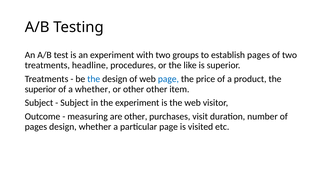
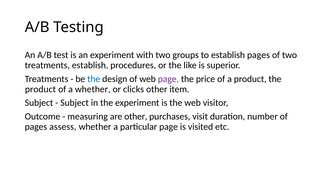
treatments headline: headline -> establish (90, 65)
page colour: blue -> purple (168, 79)
superior: superior -> product (40, 89)
or other: other -> clicks (134, 89)
pages design: design -> assess (63, 127)
